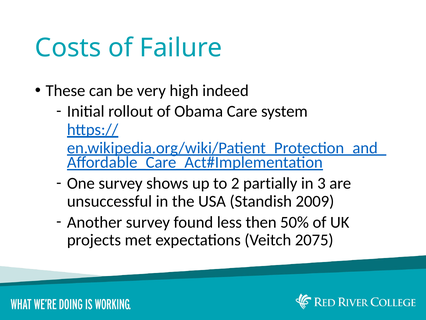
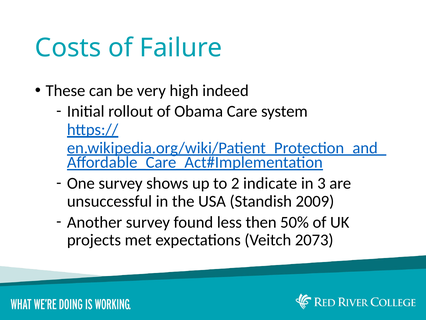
partially: partially -> indicate (270, 183)
2075: 2075 -> 2073 (314, 240)
